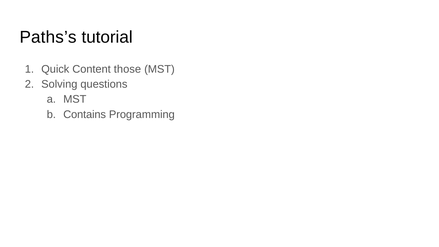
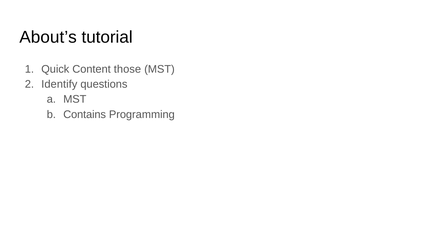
Paths’s: Paths’s -> About’s (48, 37)
Solving: Solving -> Identify (59, 84)
